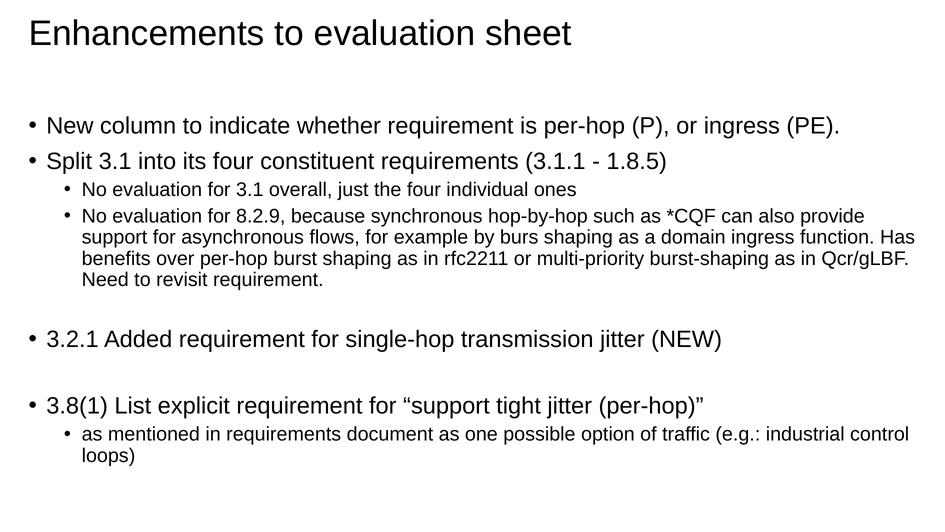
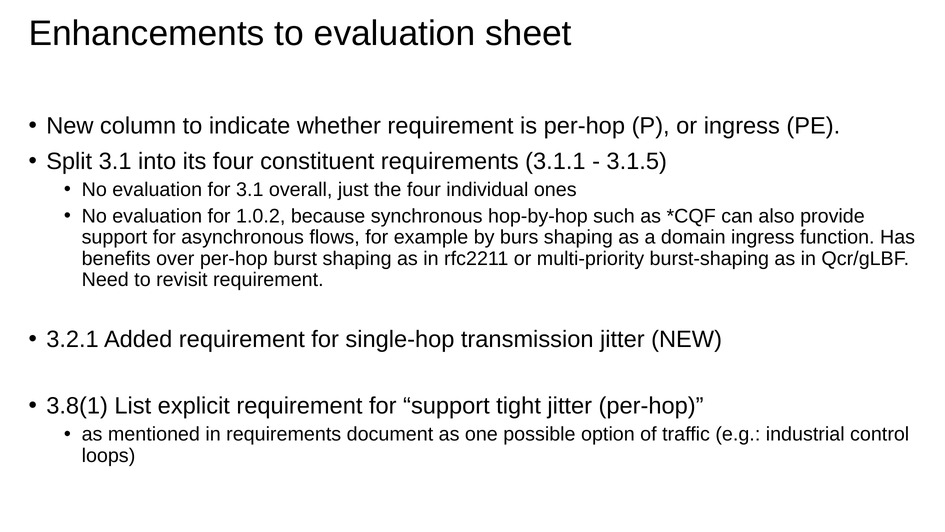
1.8.5: 1.8.5 -> 3.1.5 (637, 161)
8.2.9: 8.2.9 -> 1.0.2 (261, 216)
